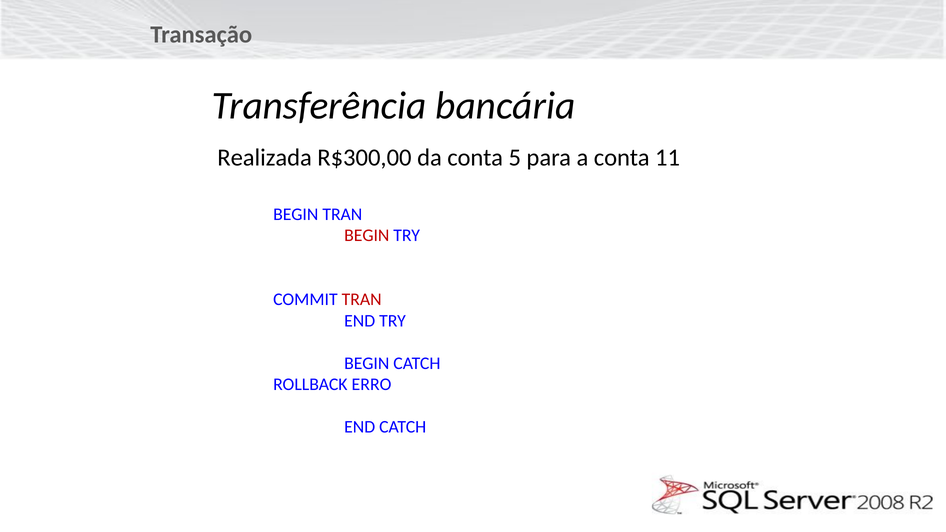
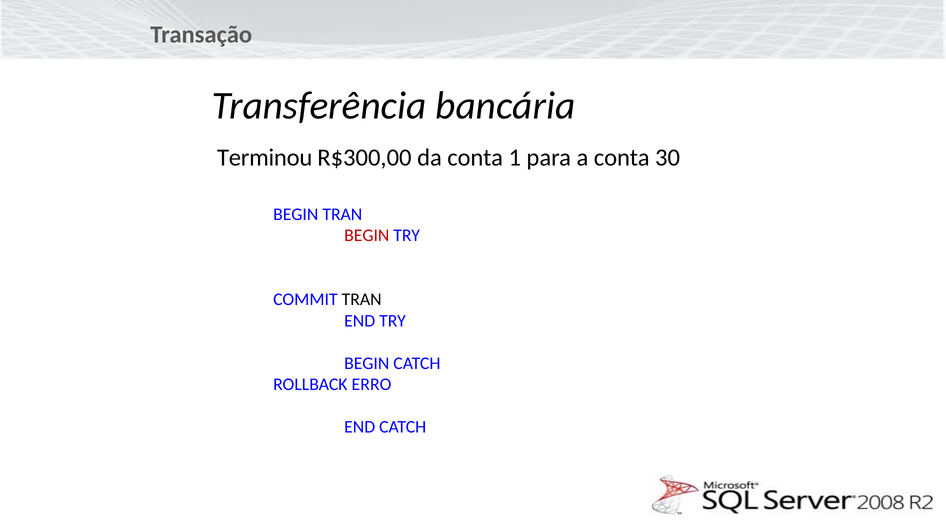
Realizada: Realizada -> Terminou (265, 158)
5: 5 -> 1 (515, 158)
11: 11 -> 30 (668, 158)
TRAN colour: red -> black (362, 300)
